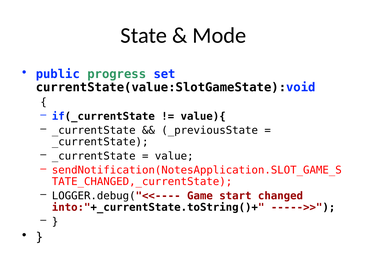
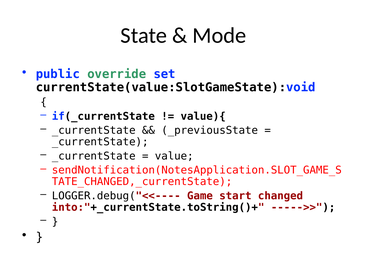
progress: progress -> override (117, 74)
